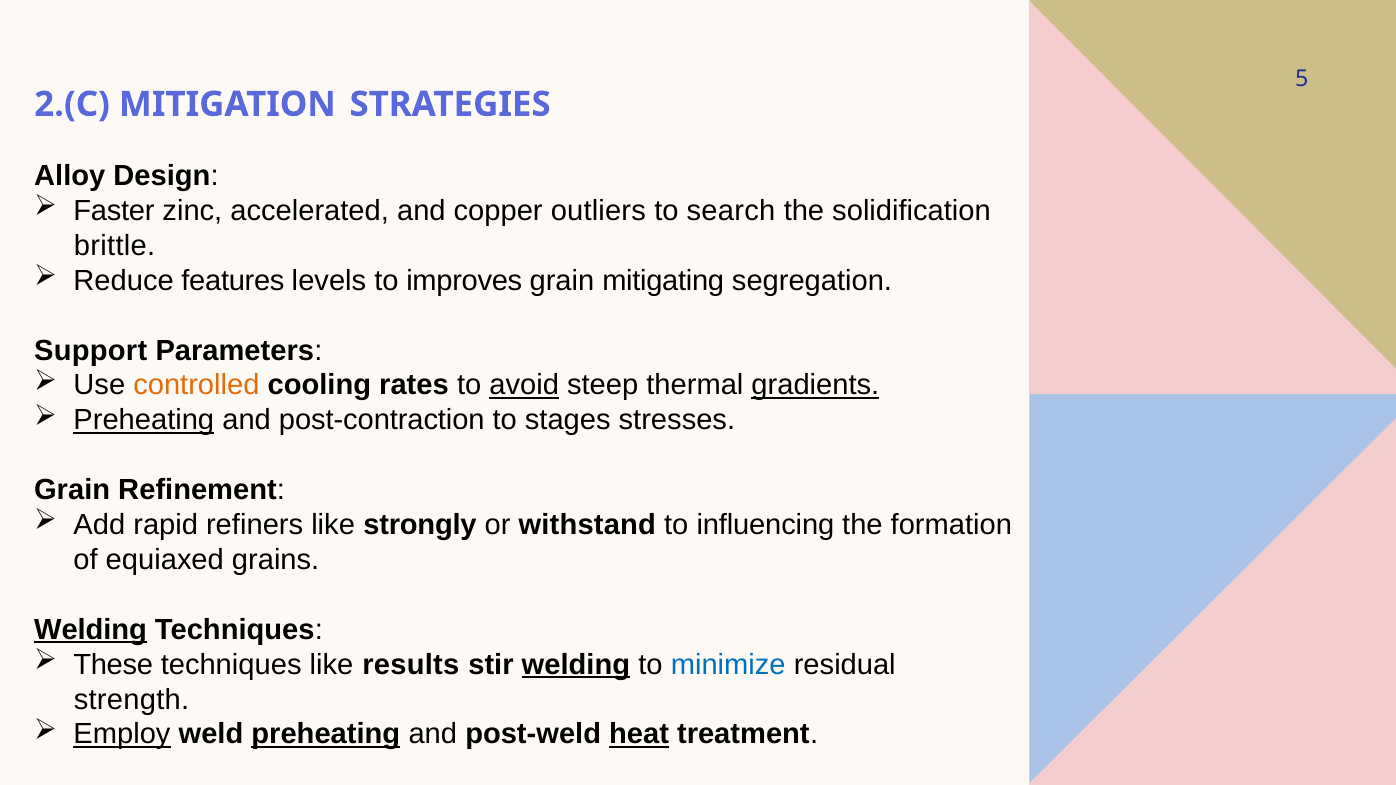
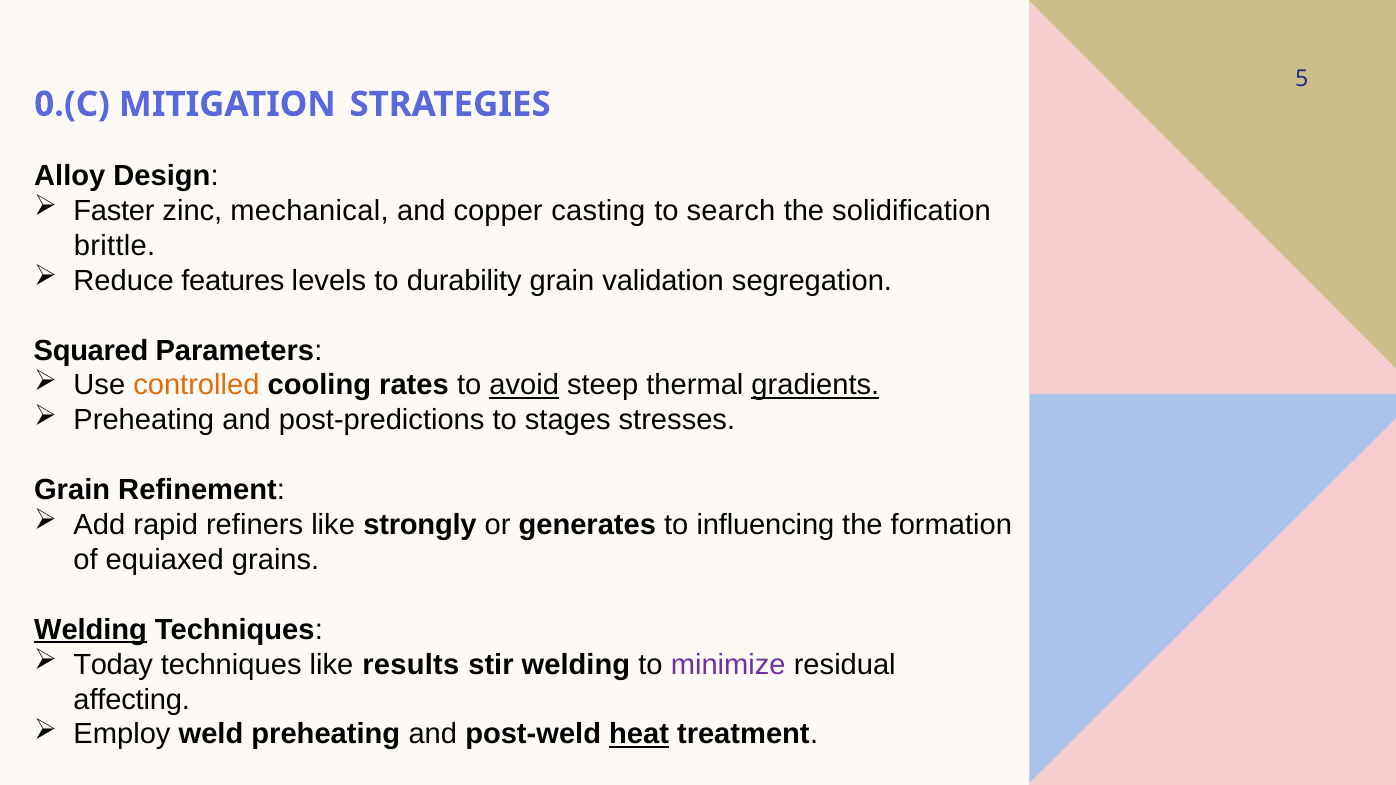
2.(C: 2.(C -> 0.(C (72, 104)
accelerated: accelerated -> mechanical (309, 211)
outliers: outliers -> casting (598, 211)
improves: improves -> durability (464, 281)
mitigating: mitigating -> validation (663, 281)
Support: Support -> Squared (91, 351)
Preheating underline: present -> none (144, 420)
post-contraction: post-contraction -> post-predictions (382, 420)
withstand: withstand -> generates (587, 525)
These: These -> Today (113, 665)
welding underline: present -> none (576, 665)
minimize colour: blue -> purple (728, 665)
strength: strength -> affecting (132, 700)
Employ underline: present -> none (122, 735)
preheating underline: present -> none (326, 735)
